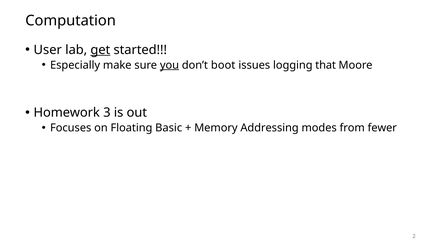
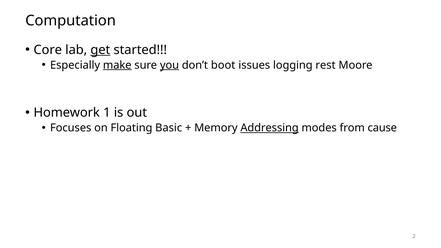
User: User -> Core (48, 50)
make underline: none -> present (117, 65)
that: that -> rest (326, 65)
3: 3 -> 1 (107, 113)
Addressing underline: none -> present (270, 128)
fewer: fewer -> cause (382, 128)
